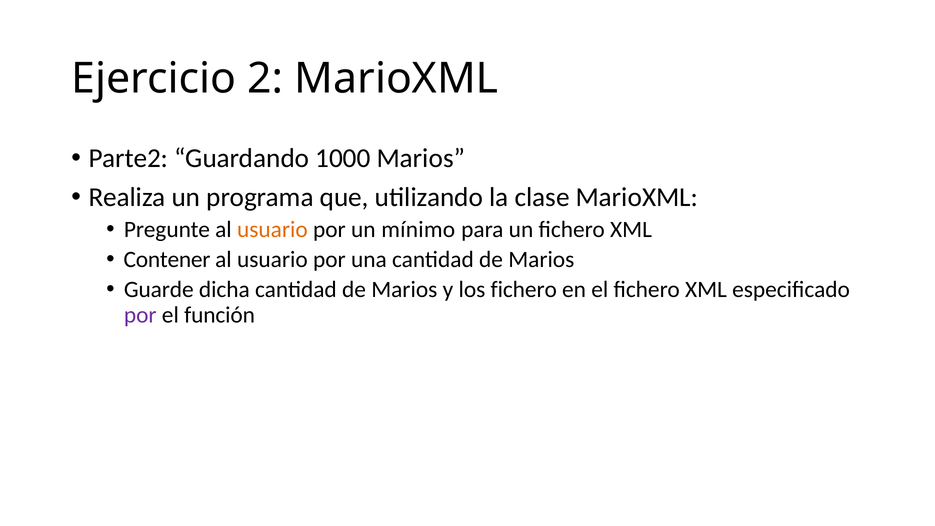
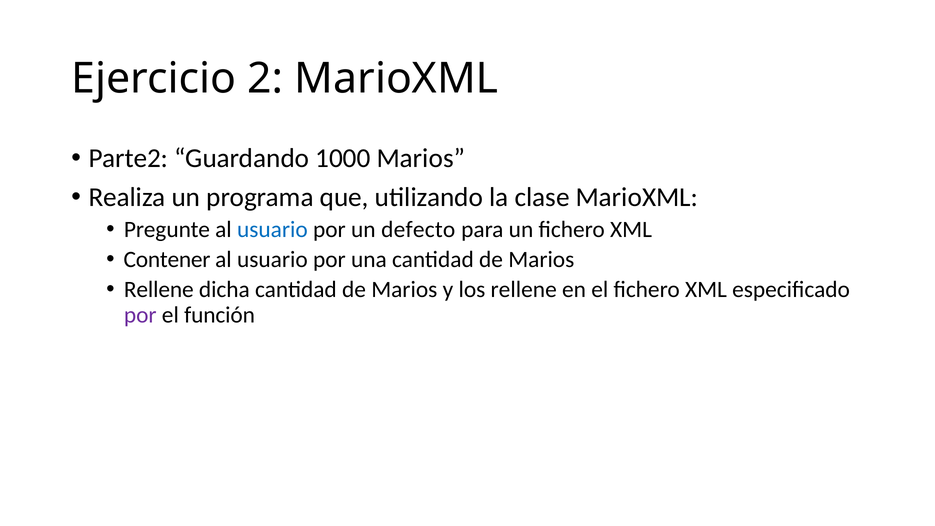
usuario colour: orange -> blue (272, 229)
mínimo: mínimo -> defecto (418, 229)
Guarde: Guarde -> Rellene (159, 290)
los fichero: fichero -> rellene (524, 290)
